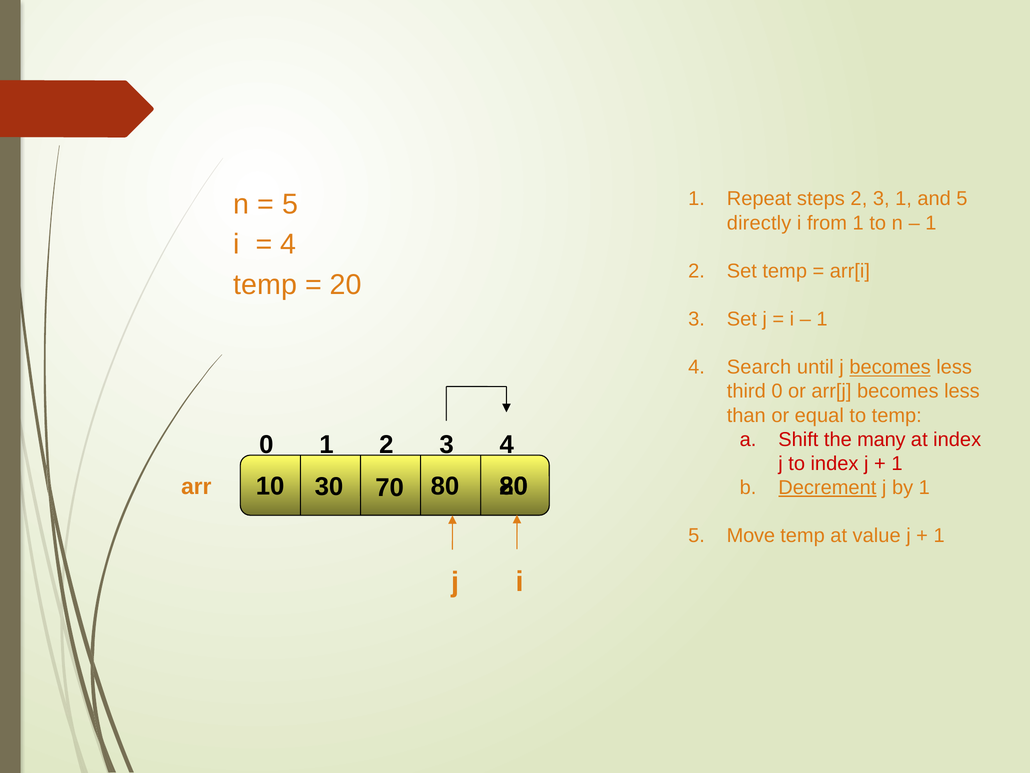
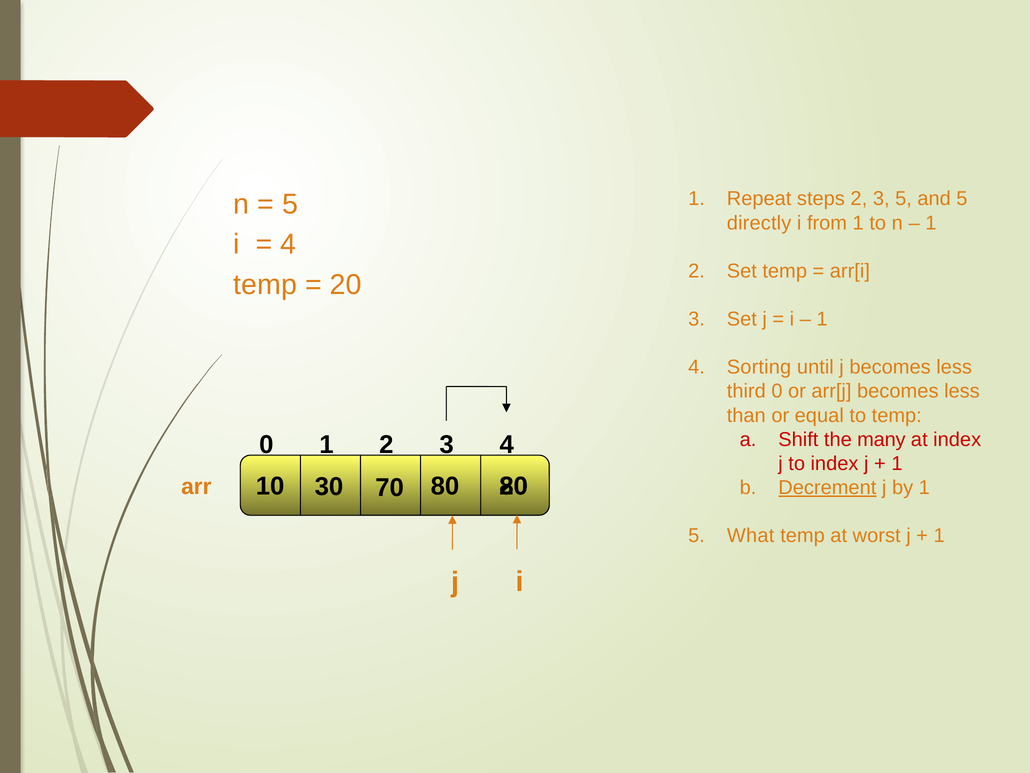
3 1: 1 -> 5 (903, 199)
Search: Search -> Sorting (759, 367)
becomes underline: present -> none (890, 367)
Move: Move -> What (751, 535)
value: value -> worst (877, 535)
